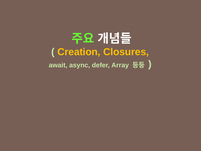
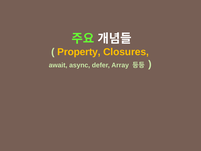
Creation: Creation -> Property (79, 52)
